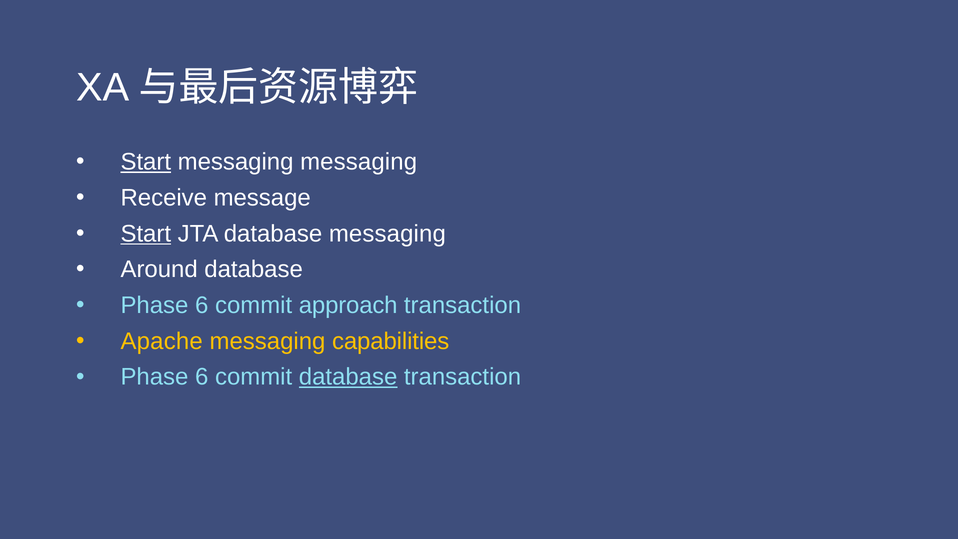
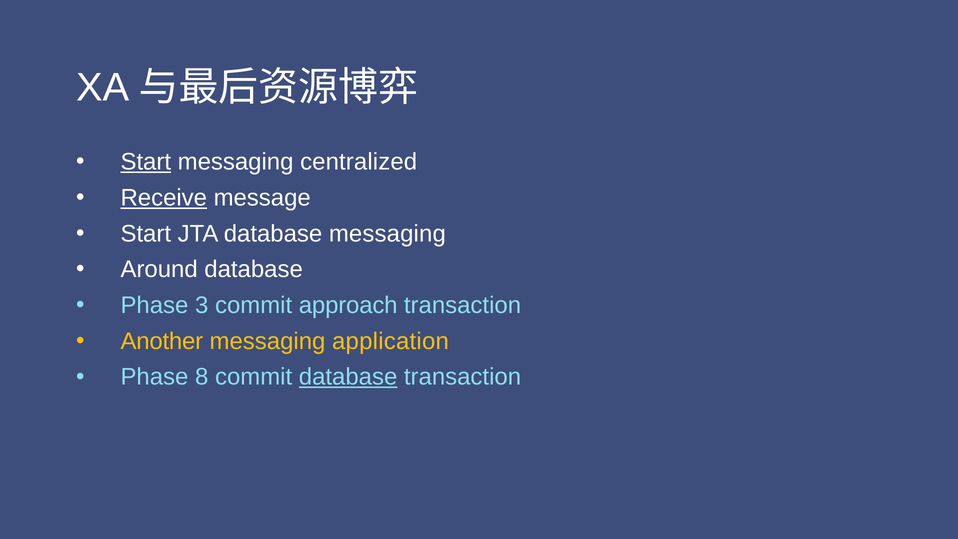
messaging messaging: messaging -> centralized (359, 162)
Receive underline: none -> present (164, 198)
Start underline: present -> none (146, 234)
6: 6 -> 3 (202, 305)
Apache: Apache -> Another (162, 341)
capabilities: capabilities -> application (390, 341)
6: 6 -> 8 (202, 377)
